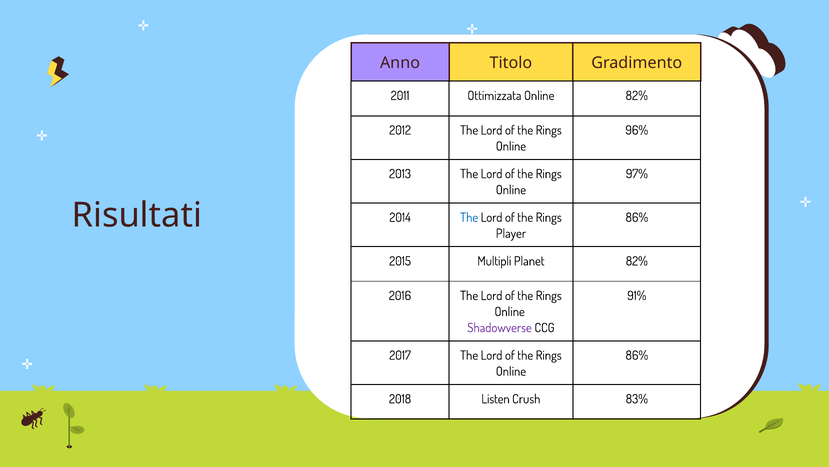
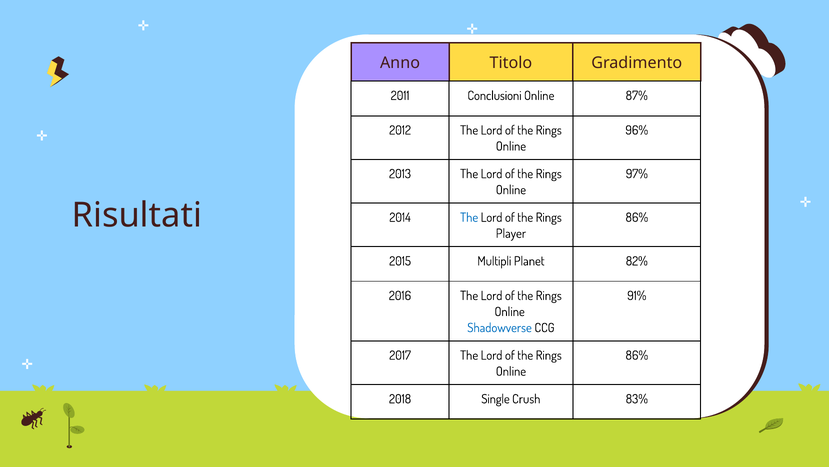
Ottimizzata: Ottimizzata -> Conclusioni (494, 96)
Online 82%: 82% -> 87% (637, 96)
Shadowverse colour: purple -> blue (500, 327)
Listen: Listen -> Single (495, 399)
